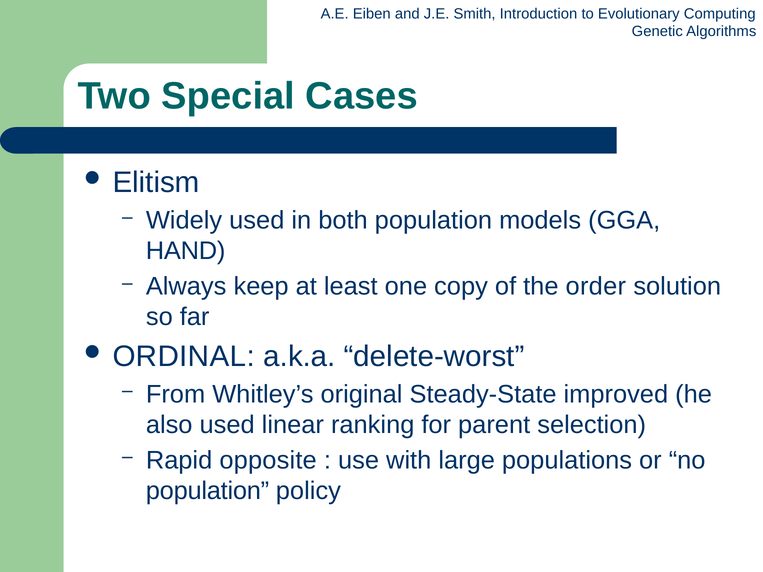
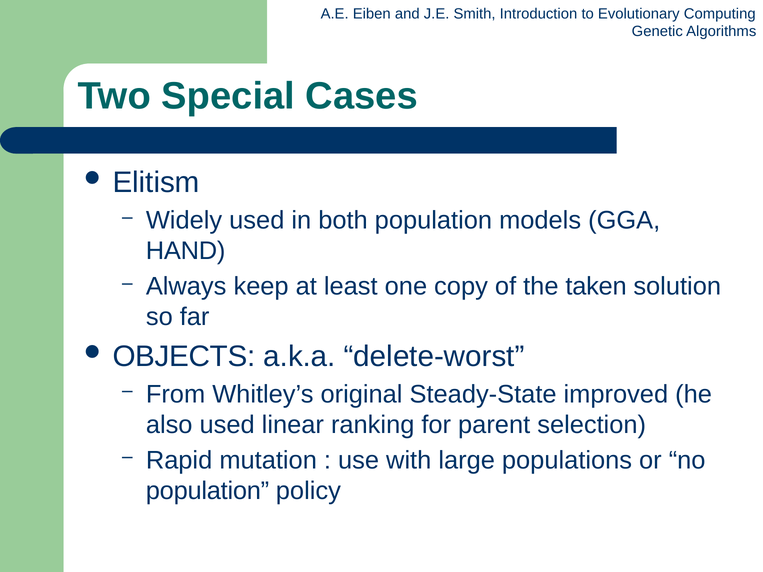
order: order -> taken (596, 287)
ORDINAL: ORDINAL -> OBJECTS (184, 356)
opposite: opposite -> mutation (268, 460)
